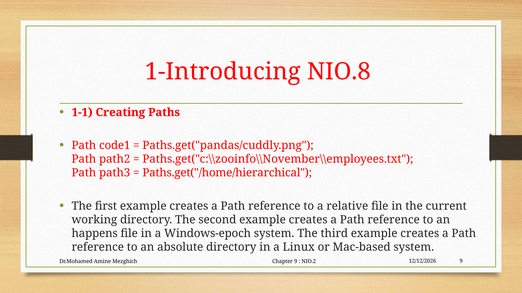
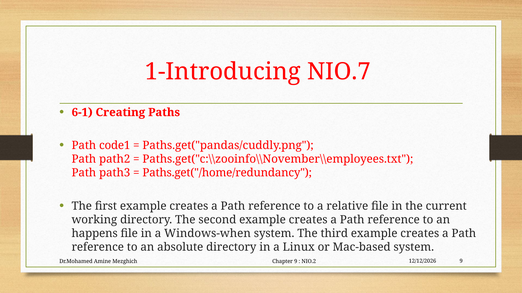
NIO.8: NIO.8 -> NIO.7 (339, 72)
1-1: 1-1 -> 6-1 (82, 113)
Paths.get("/home/hierarchical: Paths.get("/home/hierarchical -> Paths.get("/home/redundancy (227, 173)
Windows-epoch: Windows-epoch -> Windows-when (207, 234)
